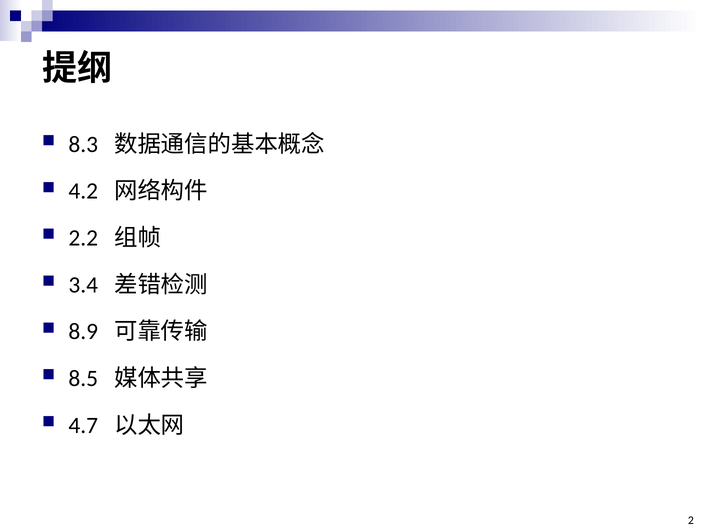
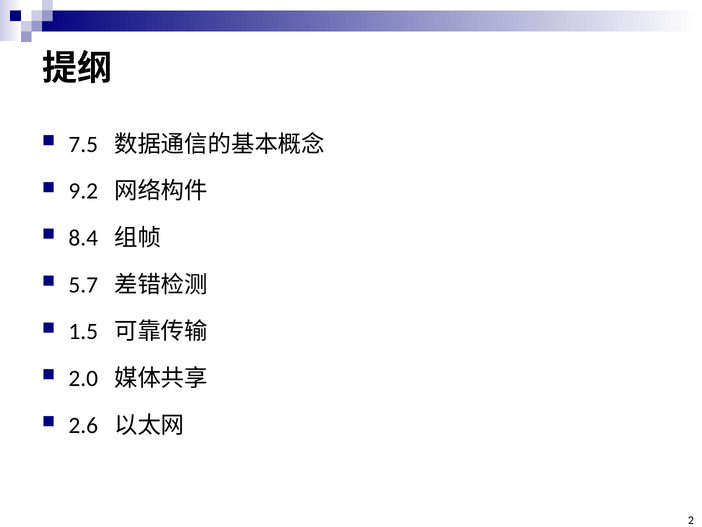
8.3: 8.3 -> 7.5 (83, 144)
4.2: 4.2 -> 9.2 (83, 191)
2.2: 2.2 -> 8.4 (83, 238)
3.4: 3.4 -> 5.7 (83, 285)
8.9: 8.9 -> 1.5 (83, 331)
8.5: 8.5 -> 2.0 (83, 378)
4.7: 4.7 -> 2.6 (83, 425)
